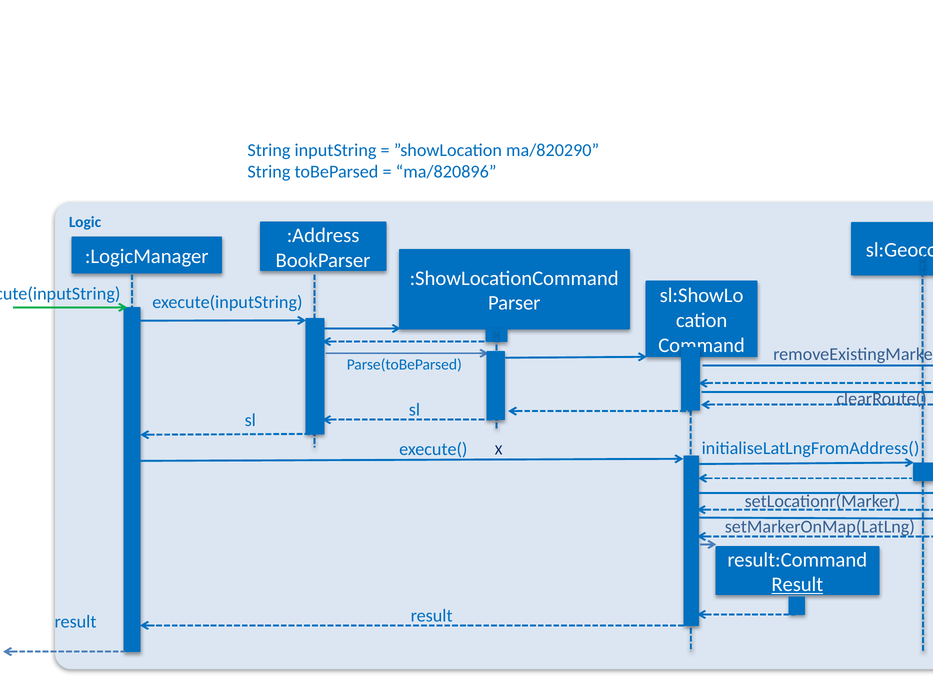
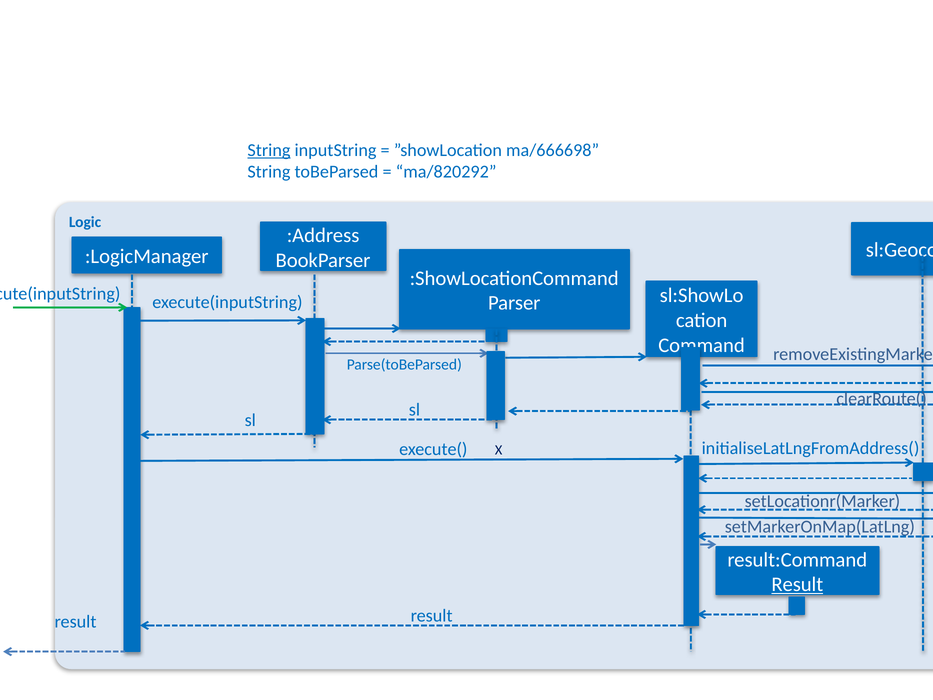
String underline: none -> present (269, 150)
ma/820290: ma/820290 -> ma/666698 (553, 150)
ma/820896: ma/820896 -> ma/820292 (446, 172)
